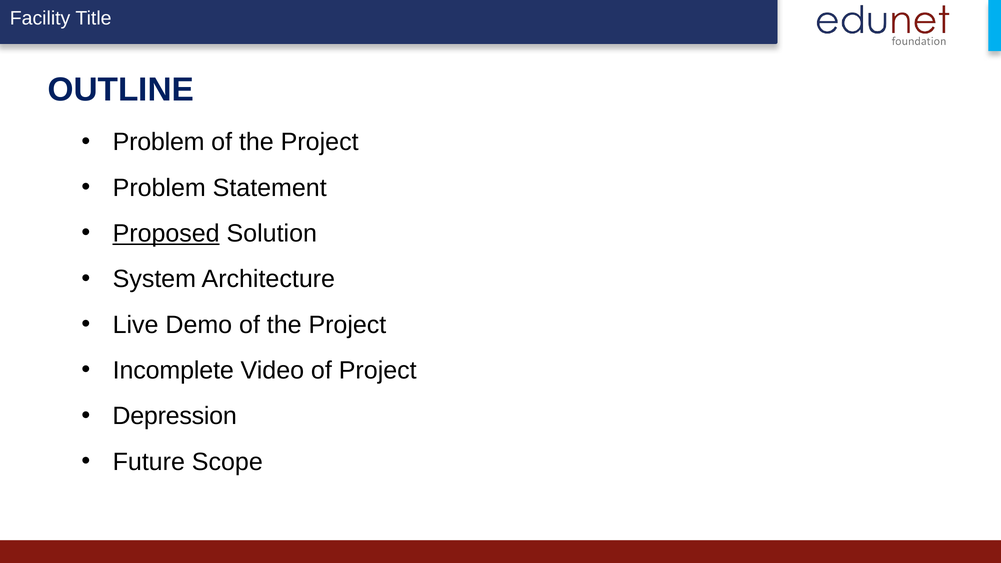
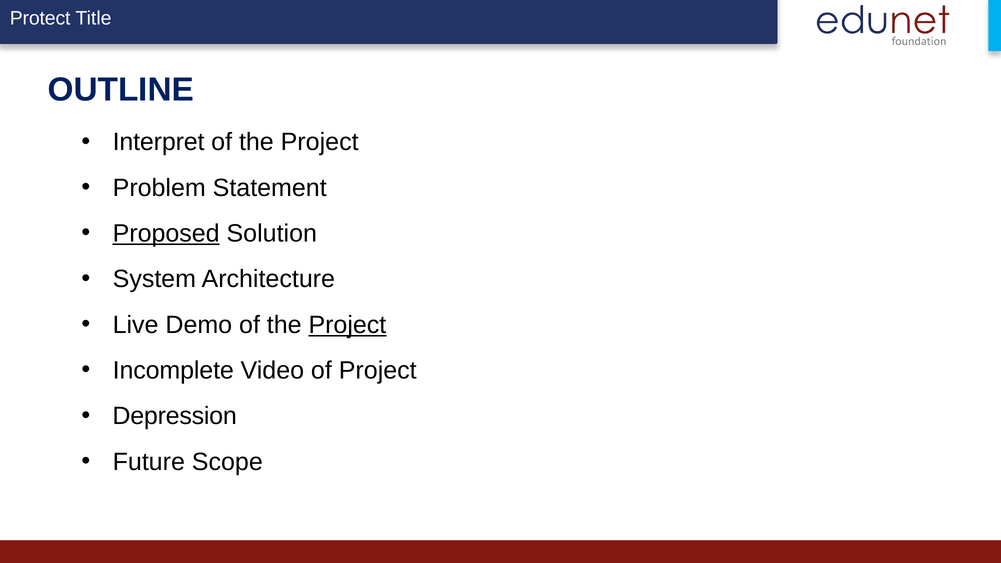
Facility: Facility -> Protect (40, 18)
Problem: Problem -> Interpret (159, 142)
Project underline: none -> present (347, 325)
